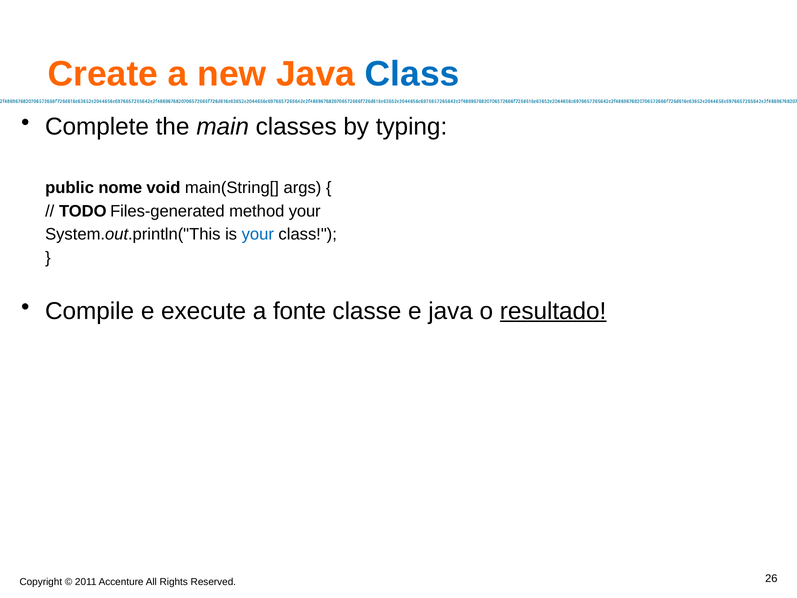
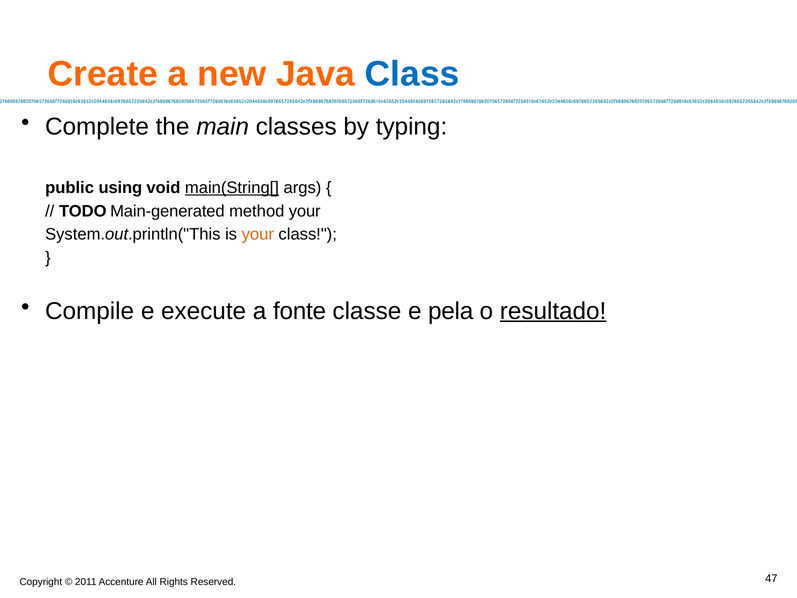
nome: nome -> using (120, 188)
main(String[ underline: none -> present (232, 188)
Files-generated: Files-generated -> Main-generated (167, 211)
your colour: blue -> orange (258, 234)
e java: java -> pela (451, 311)
26: 26 -> 47 (771, 578)
